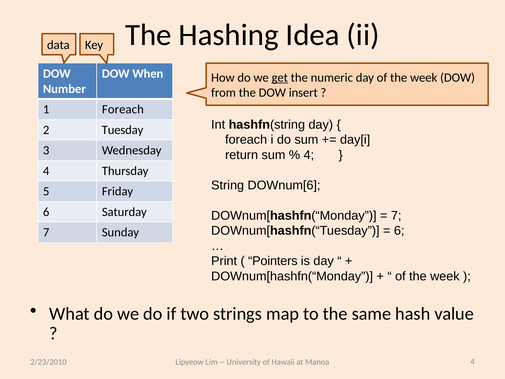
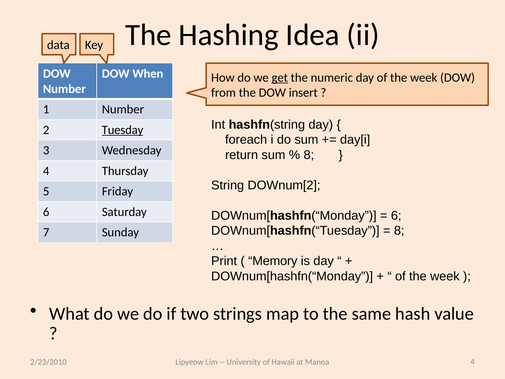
1 Foreach: Foreach -> Number (123, 109)
Tuesday underline: none -> present (123, 130)
4: 4 -> 8 (309, 155)
DOWnum[6: DOWnum[6 -> DOWnum[2 (284, 185)
7: 7 -> 6 (396, 215)
6: 6 -> 8 (399, 231)
Pointers: Pointers -> Memory (273, 261)
